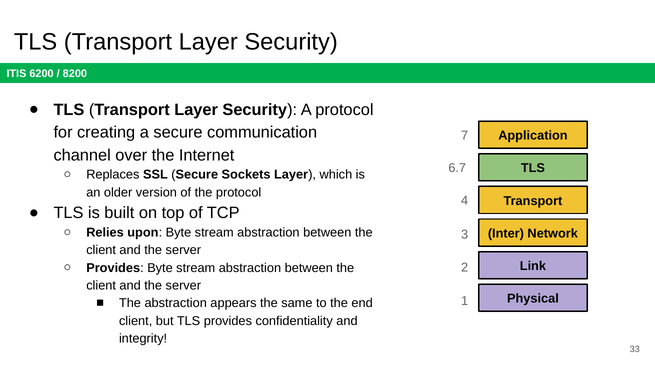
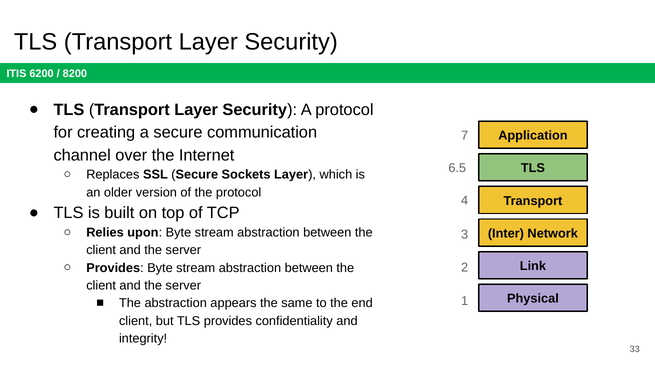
6.7: 6.7 -> 6.5 (457, 168)
